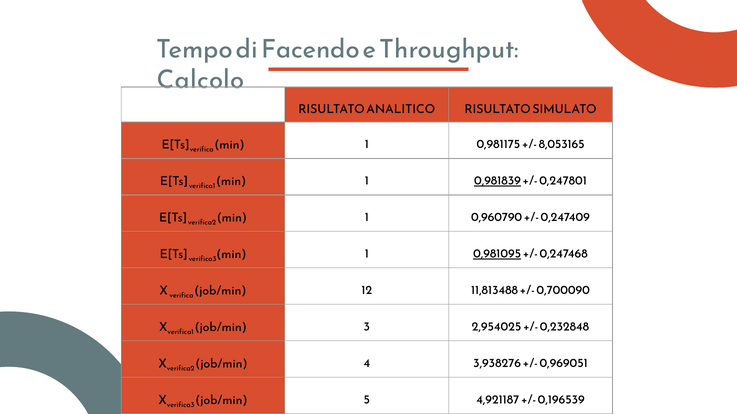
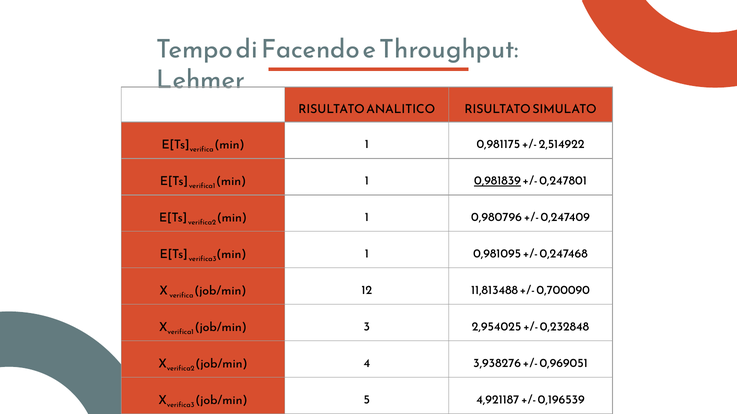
Calcolo: Calcolo -> Lehmer (201, 80)
8,053165: 8,053165 -> 2,514922 (562, 145)
0,960790: 0,960790 -> 0,980796 (497, 218)
0,981095 underline: present -> none (497, 254)
